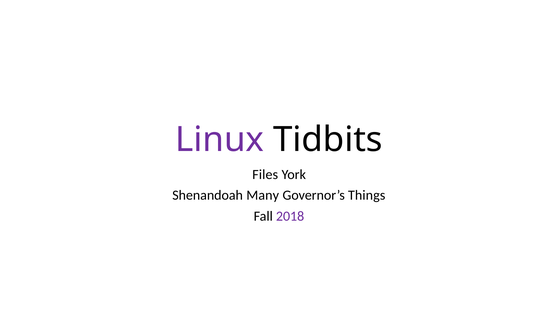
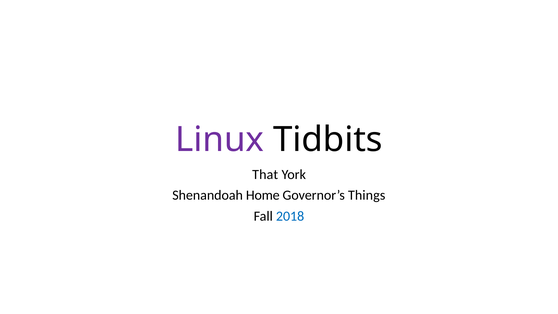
Files: Files -> That (265, 174)
Many: Many -> Home (263, 195)
2018 colour: purple -> blue (290, 216)
